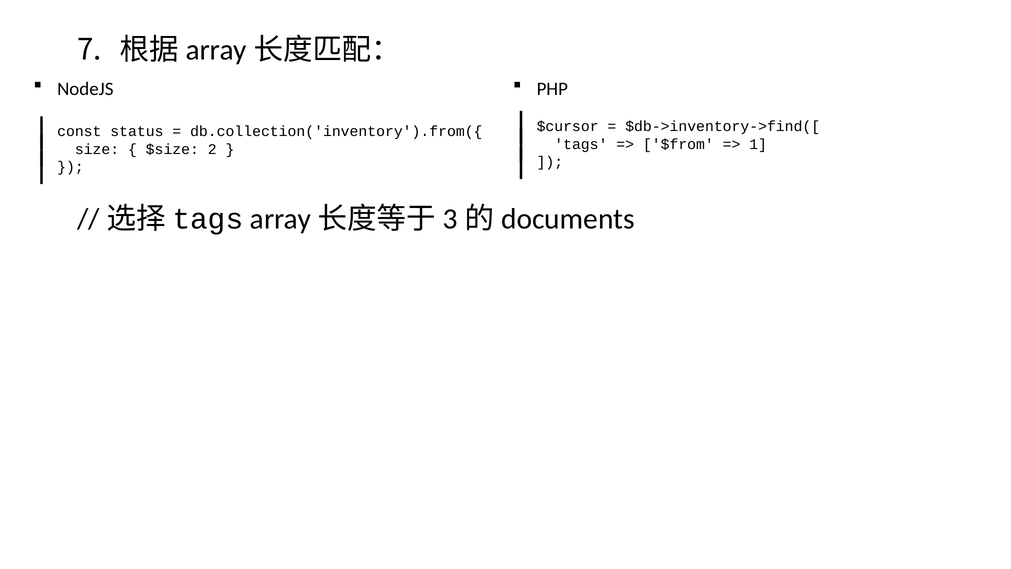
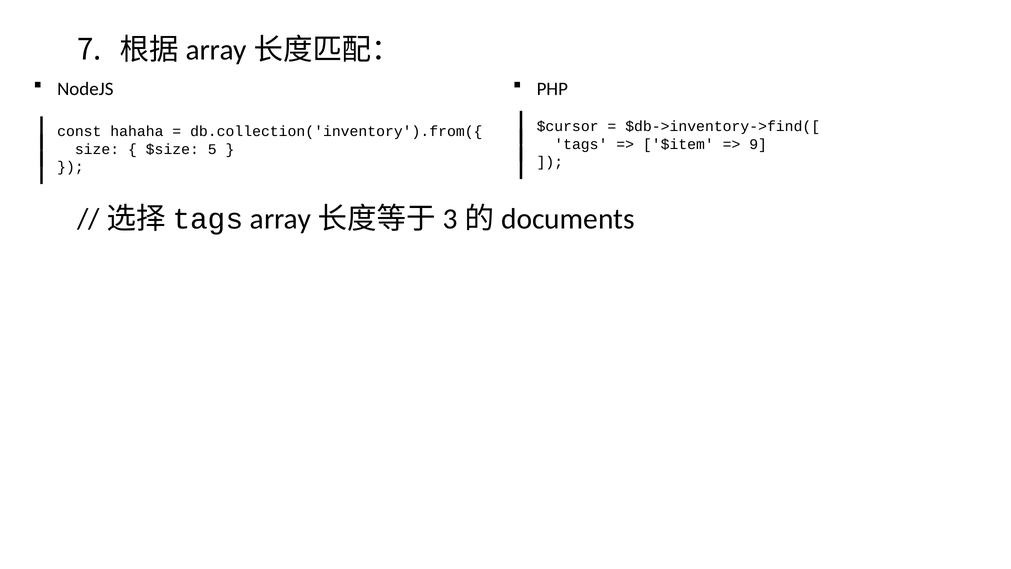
status: status -> hahaha (137, 131)
$from: $from -> $item (678, 144)
1: 1 -> 9 (758, 144)
2: 2 -> 5 (212, 149)
